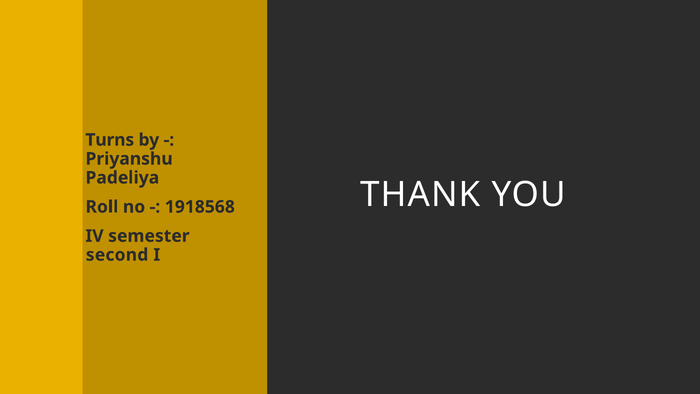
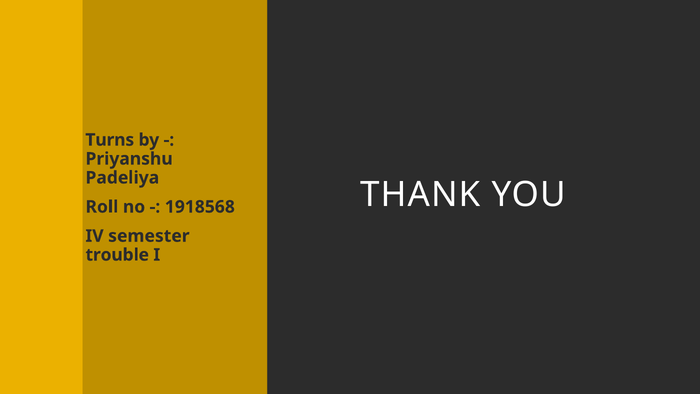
second: second -> trouble (117, 255)
